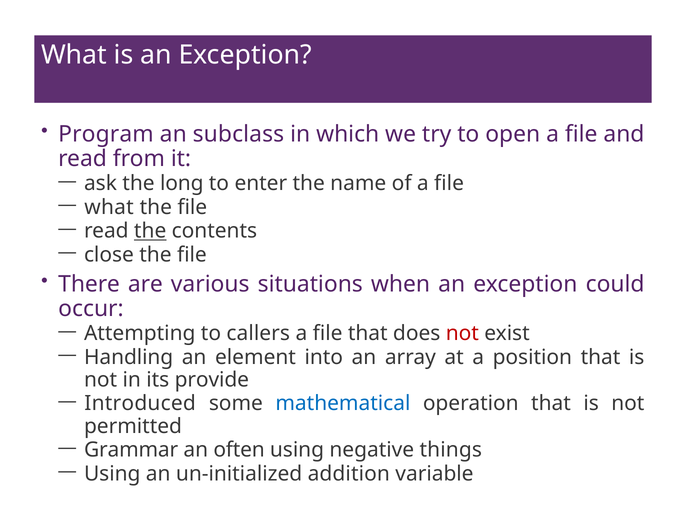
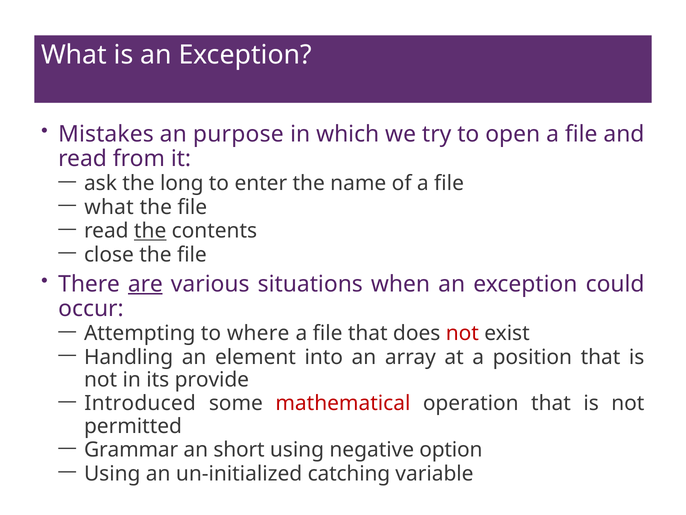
Program: Program -> Mistakes (106, 134)
subclass: subclass -> purpose (238, 134)
are underline: none -> present (145, 284)
callers: callers -> where (258, 333)
mathematical colour: blue -> red (343, 403)
often: often -> short (239, 449)
things: things -> option (451, 449)
addition: addition -> catching (349, 473)
